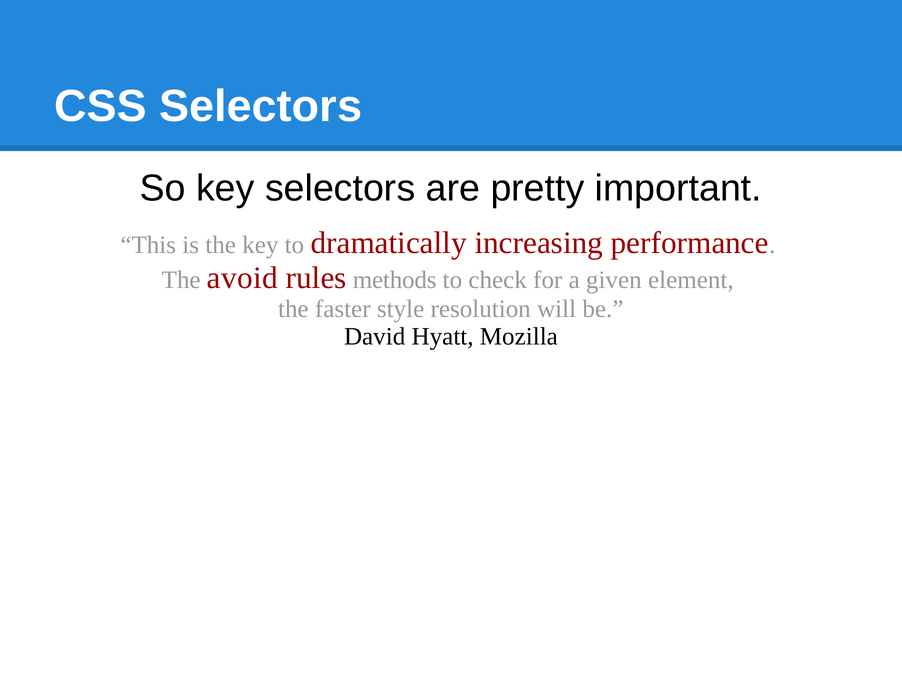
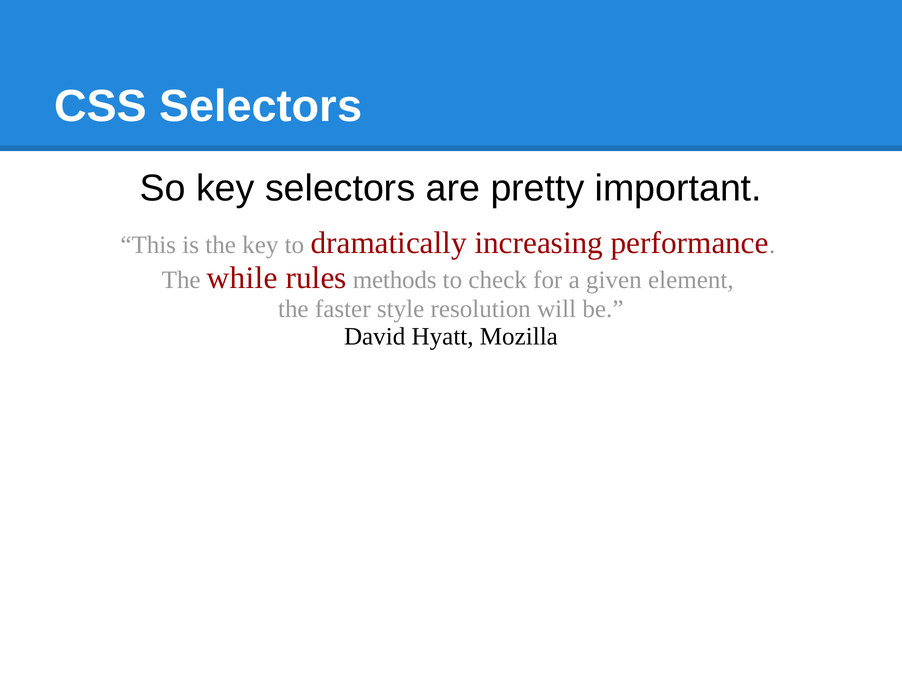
avoid: avoid -> while (242, 278)
